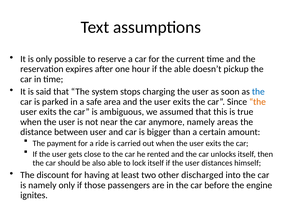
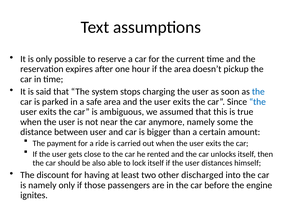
the able: able -> area (182, 69)
the colour: orange -> blue (258, 102)
areas: areas -> some (228, 122)
